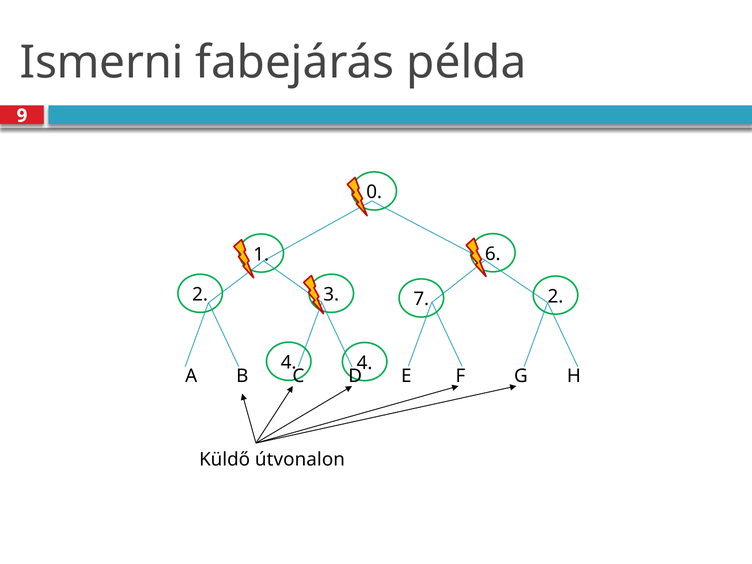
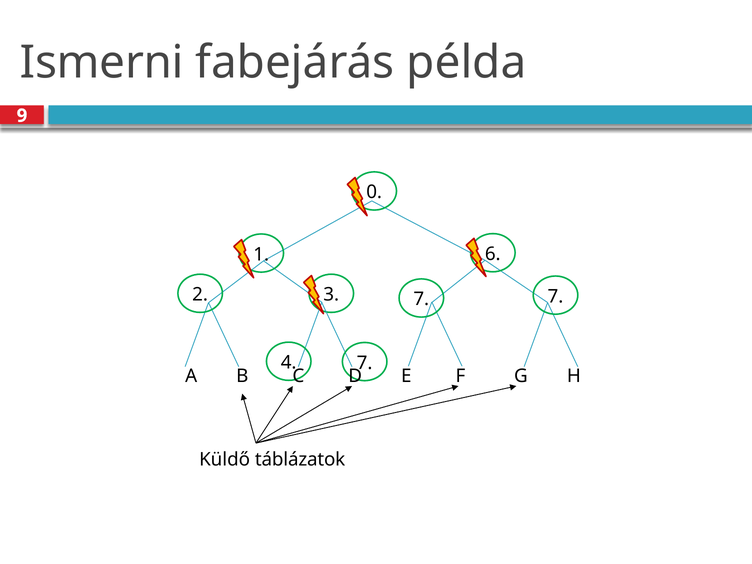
7 2: 2 -> 7 (555, 296)
4 4: 4 -> 7 (365, 363)
útvonalon: útvonalon -> táblázatok (300, 459)
